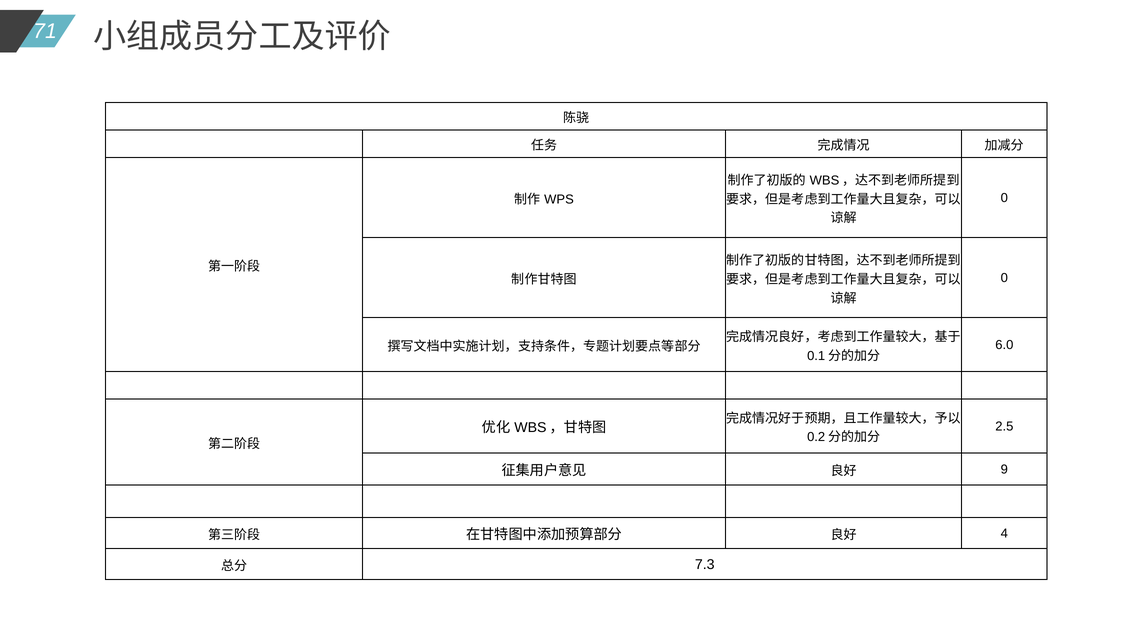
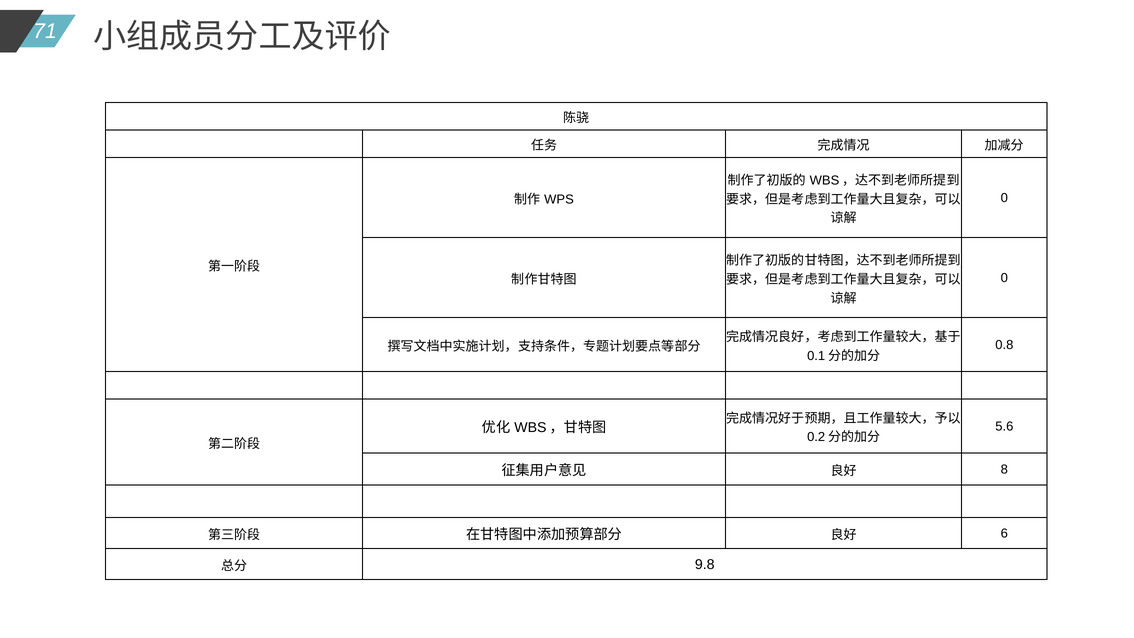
6.0: 6.0 -> 0.8 (1004, 345)
2.5: 2.5 -> 5.6 (1004, 426)
9: 9 -> 8 (1004, 469)
4: 4 -> 6 (1004, 533)
7.3: 7.3 -> 9.8 (705, 565)
